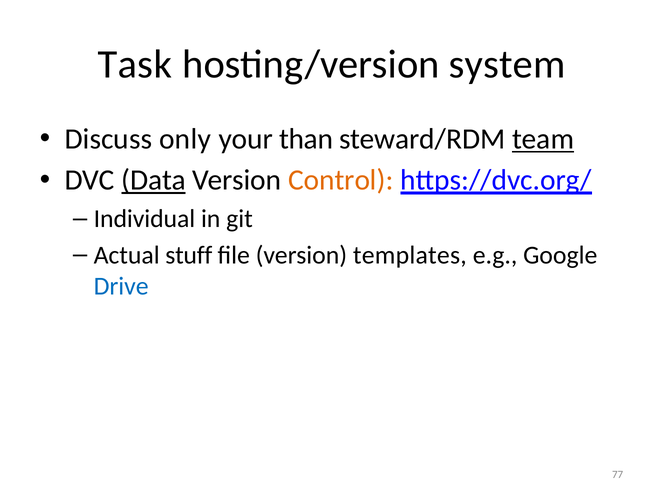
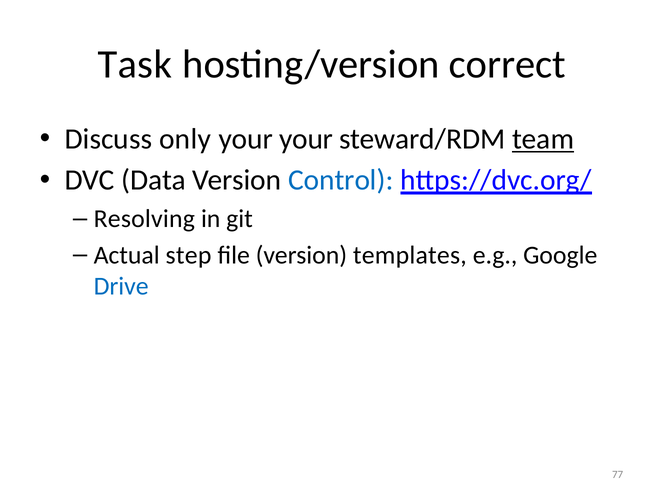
system: system -> correct (507, 64)
your than: than -> your (306, 139)
Data underline: present -> none (154, 180)
Control colour: orange -> blue (341, 180)
Individual: Individual -> Resolving (144, 219)
stuff: stuff -> step (189, 255)
